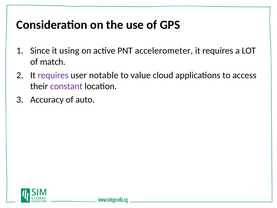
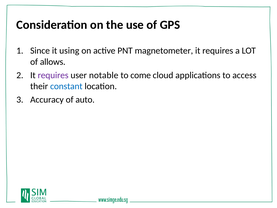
accelerometer: accelerometer -> magnetometer (164, 51)
match: match -> allows (53, 62)
value: value -> come (141, 75)
constant colour: purple -> blue (66, 86)
